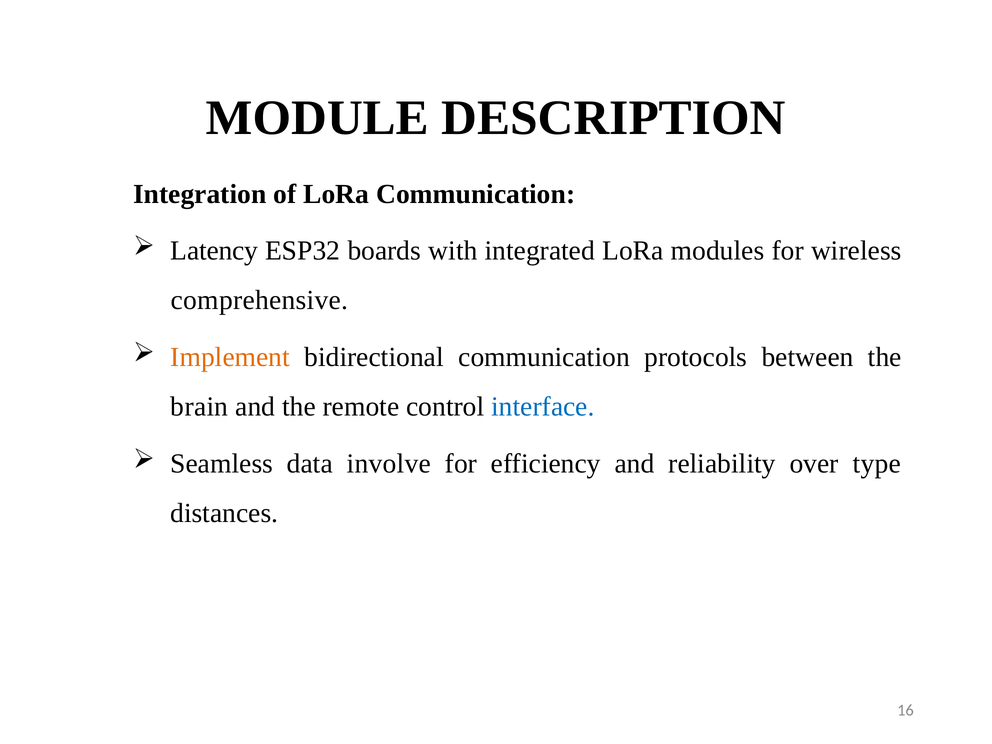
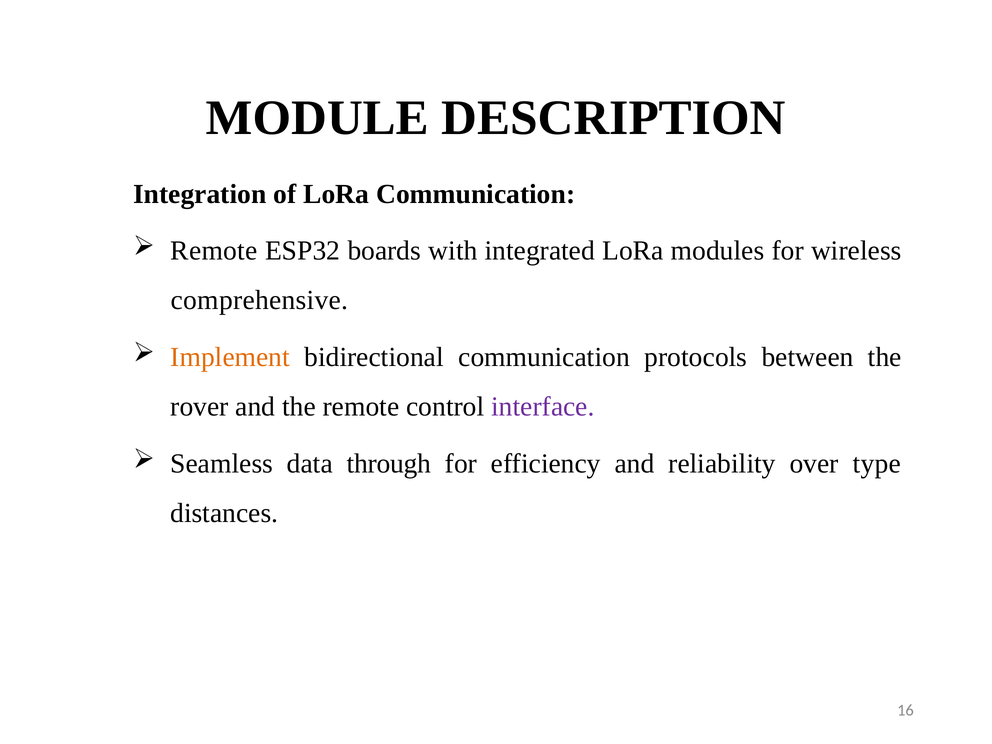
Latency: Latency -> Remote (214, 251)
brain: brain -> rover (199, 407)
interface colour: blue -> purple (543, 407)
involve: involve -> through (389, 464)
